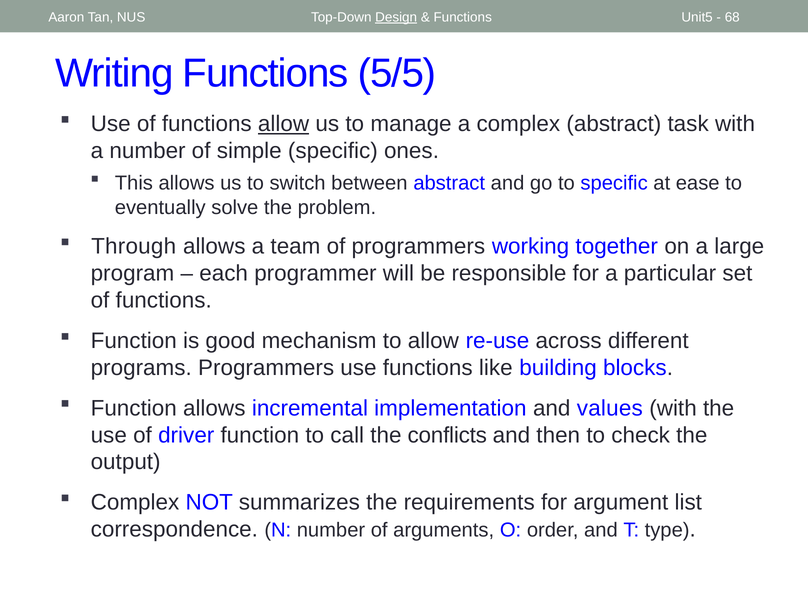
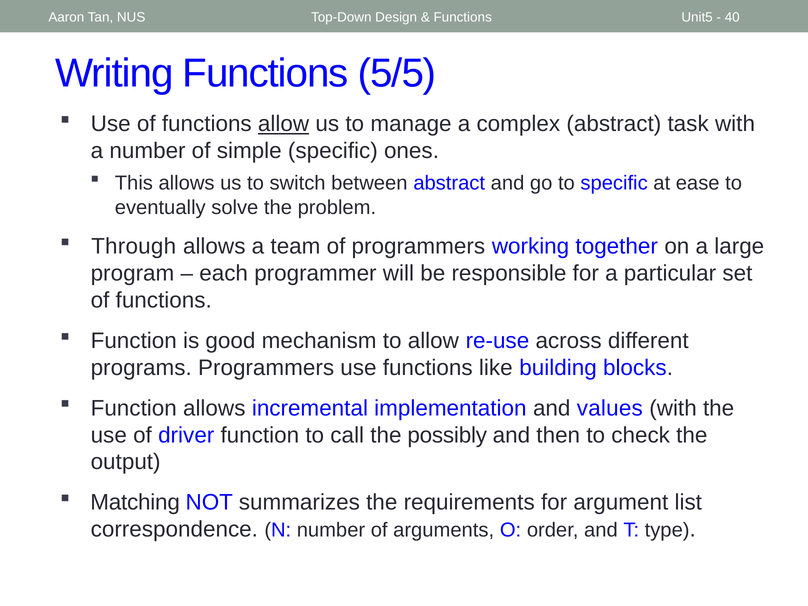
Design underline: present -> none (396, 17)
68: 68 -> 40 (732, 17)
conflicts: conflicts -> possibly (447, 435)
Complex: Complex -> Matching (135, 502)
